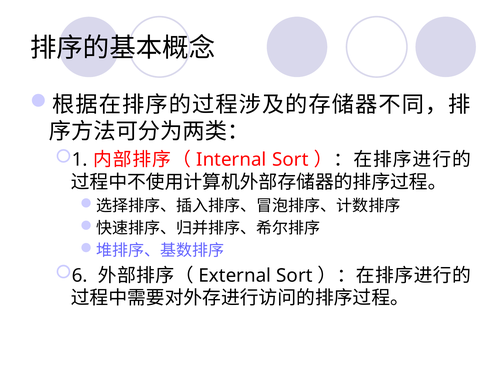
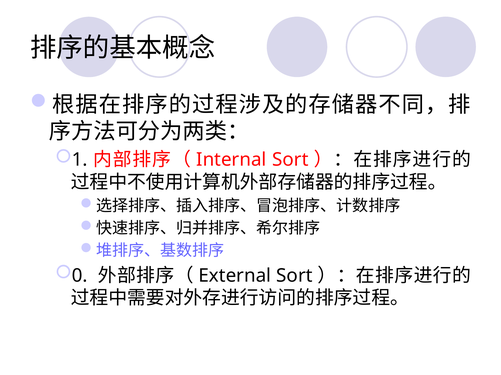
6: 6 -> 0 (80, 276)
